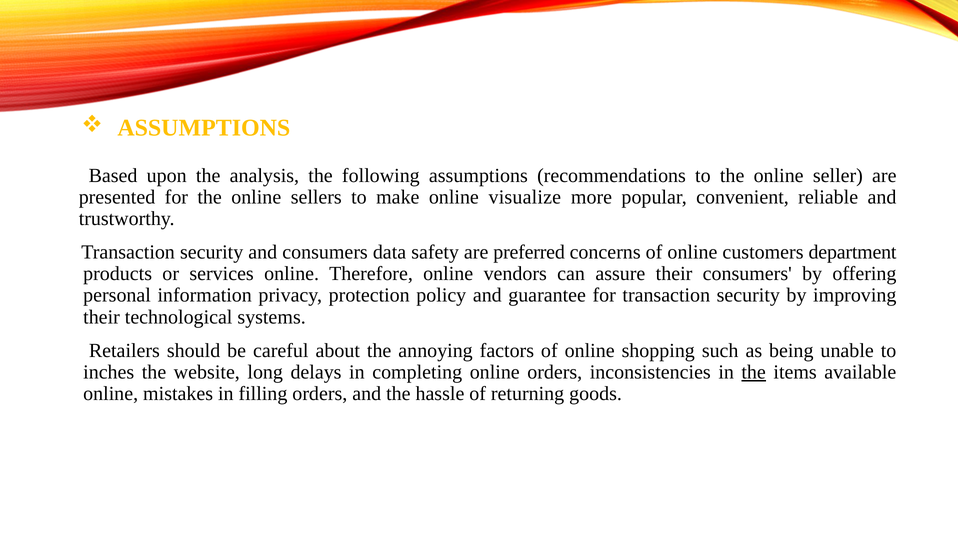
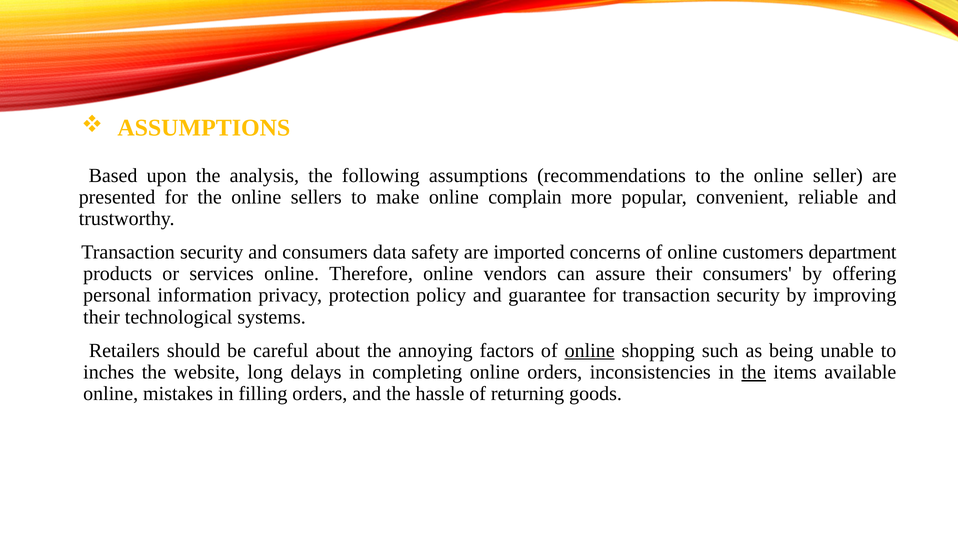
visualize: visualize -> complain (525, 197)
preferred: preferred -> imported (529, 252)
online underline: none -> present (590, 350)
